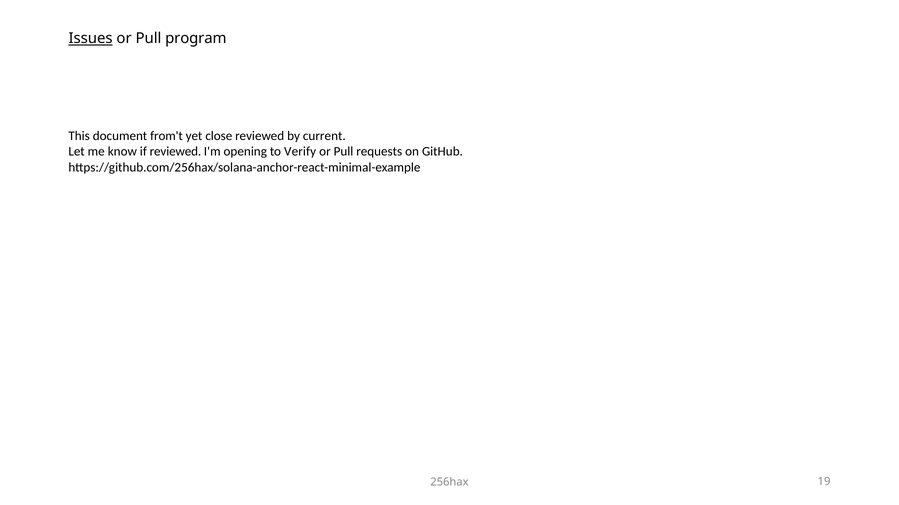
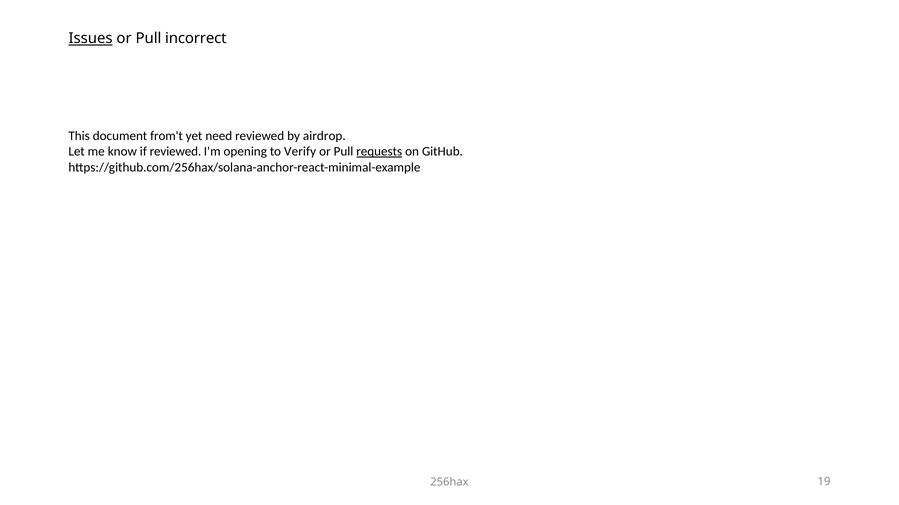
program: program -> incorrect (196, 38)
close: close -> need (219, 136)
current: current -> airdrop (324, 136)
requests underline: none -> present (379, 152)
